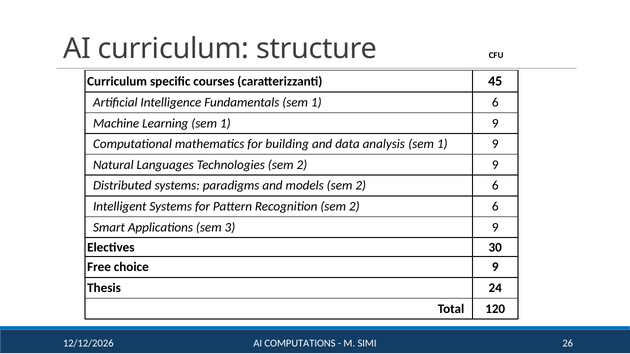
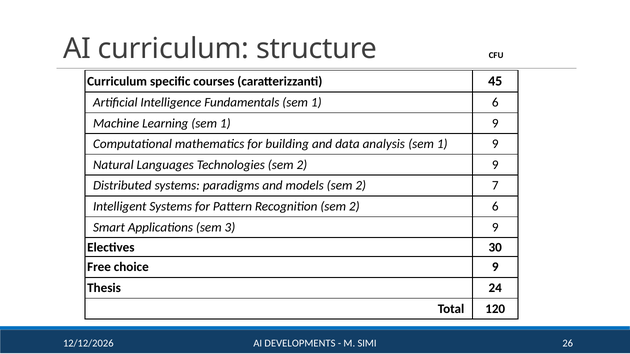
models sem 2 6: 6 -> 7 (495, 186)
COMPUTATIONS: COMPUTATIONS -> DEVELOPMENTS (300, 344)
